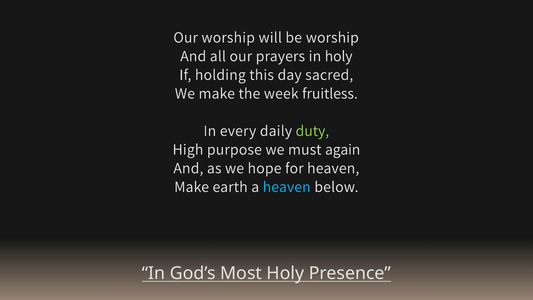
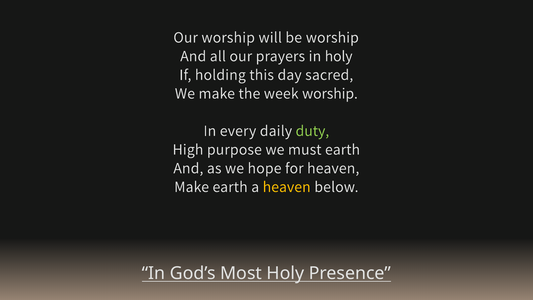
week fruitless: fruitless -> worship (330, 93)
must again: again -> earth (343, 149)
heaven colour: light blue -> yellow (287, 187)
